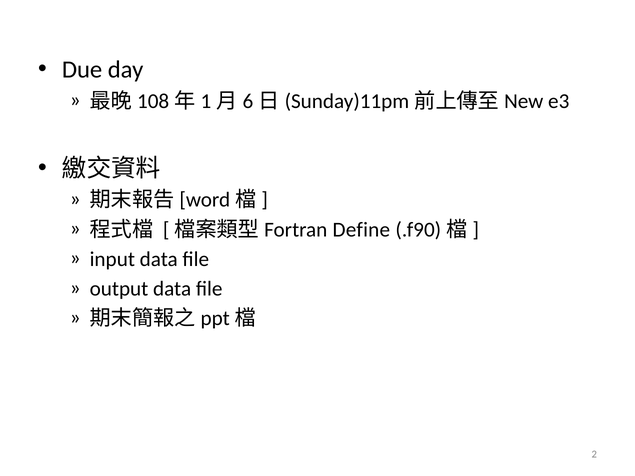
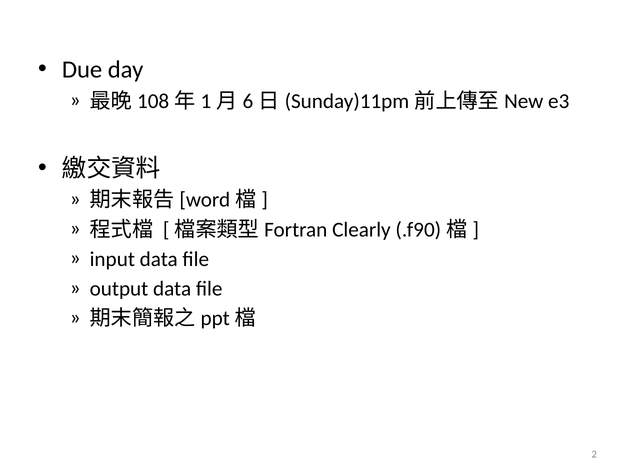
Define: Define -> Clearly (361, 230)
